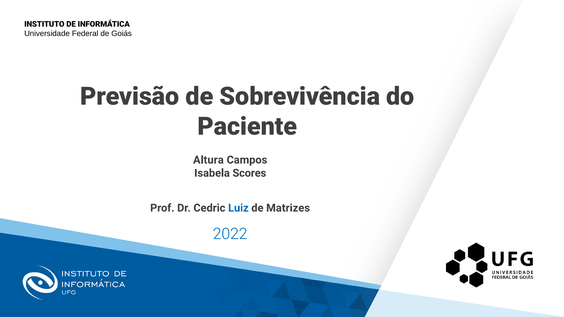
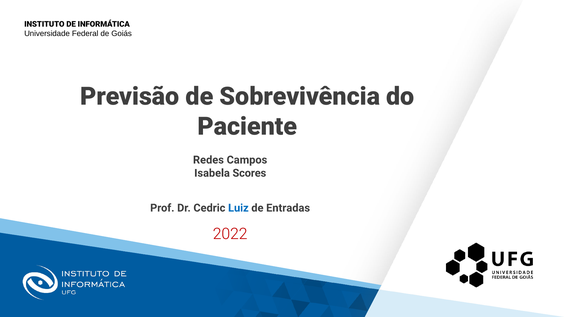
Altura: Altura -> Redes (208, 160)
Matrizes: Matrizes -> Entradas (288, 208)
2022 colour: blue -> red (230, 234)
